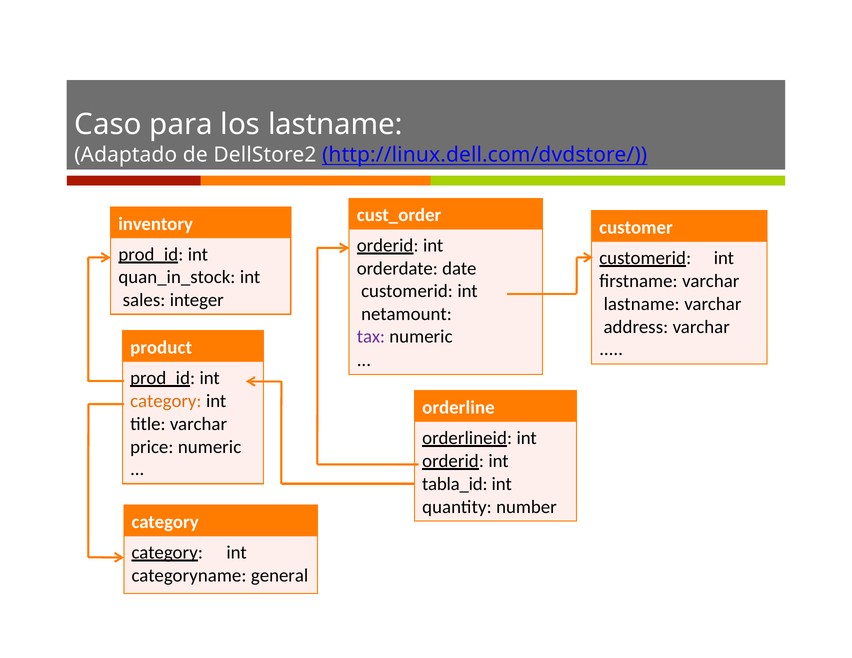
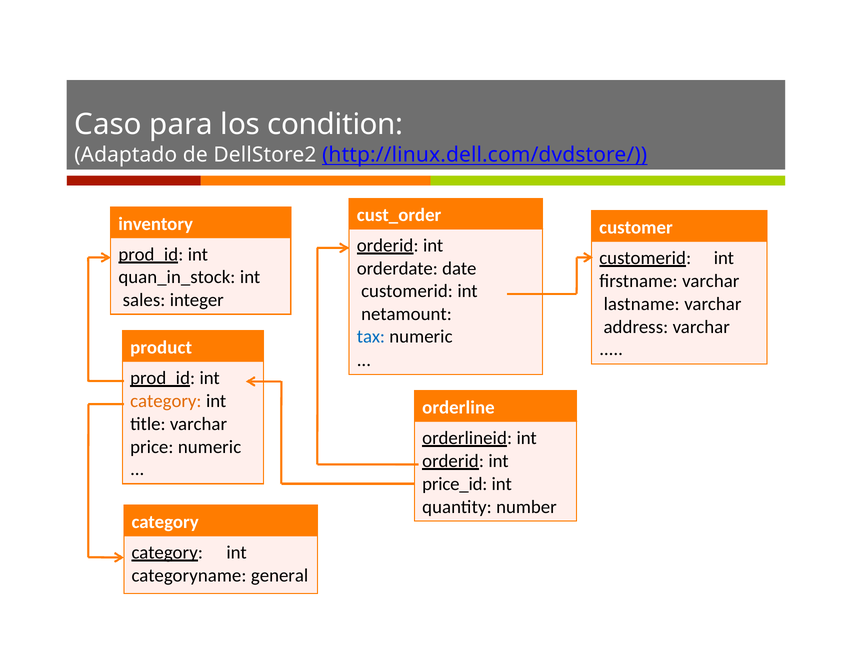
los lastname: lastname -> condition (335, 125)
tax colour: purple -> blue (371, 337)
tabla_id: tabla_id -> price_id (455, 484)
